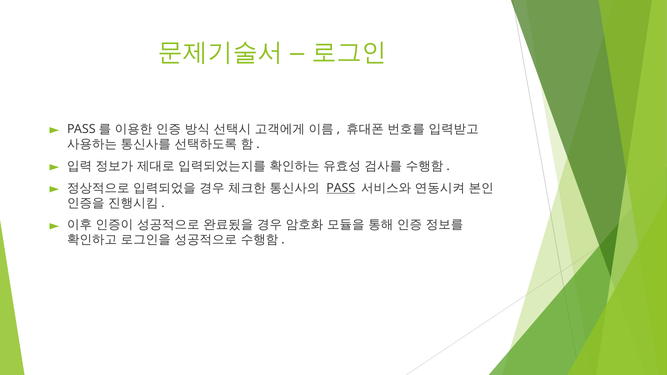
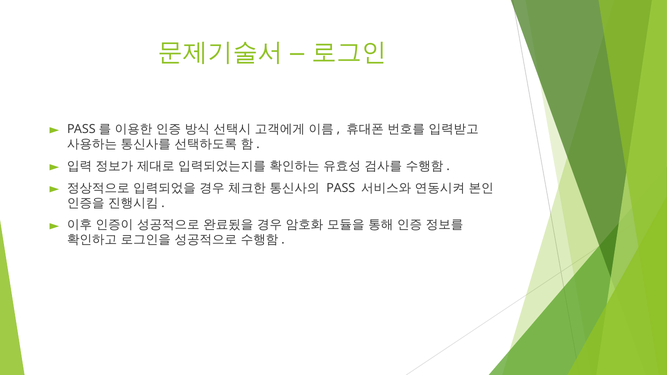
PASS underline: present -> none (341, 188)
